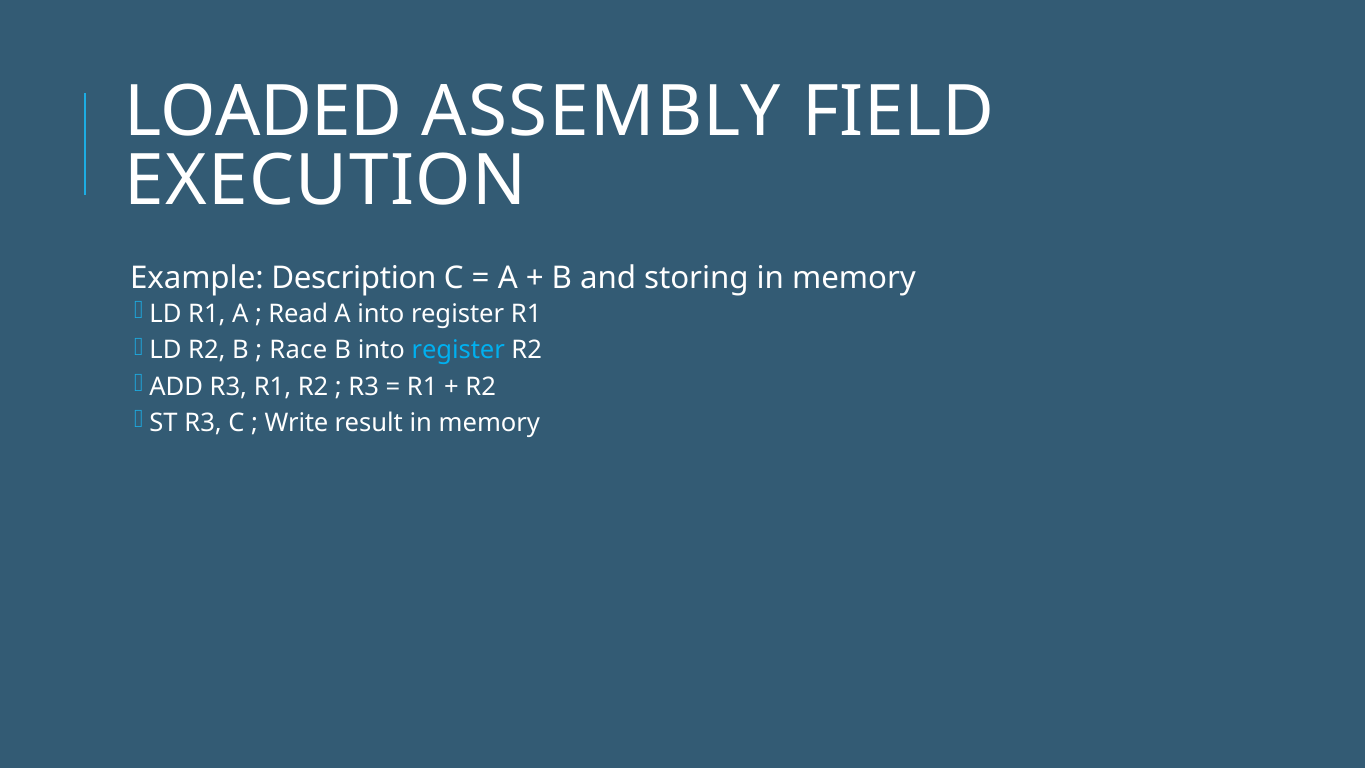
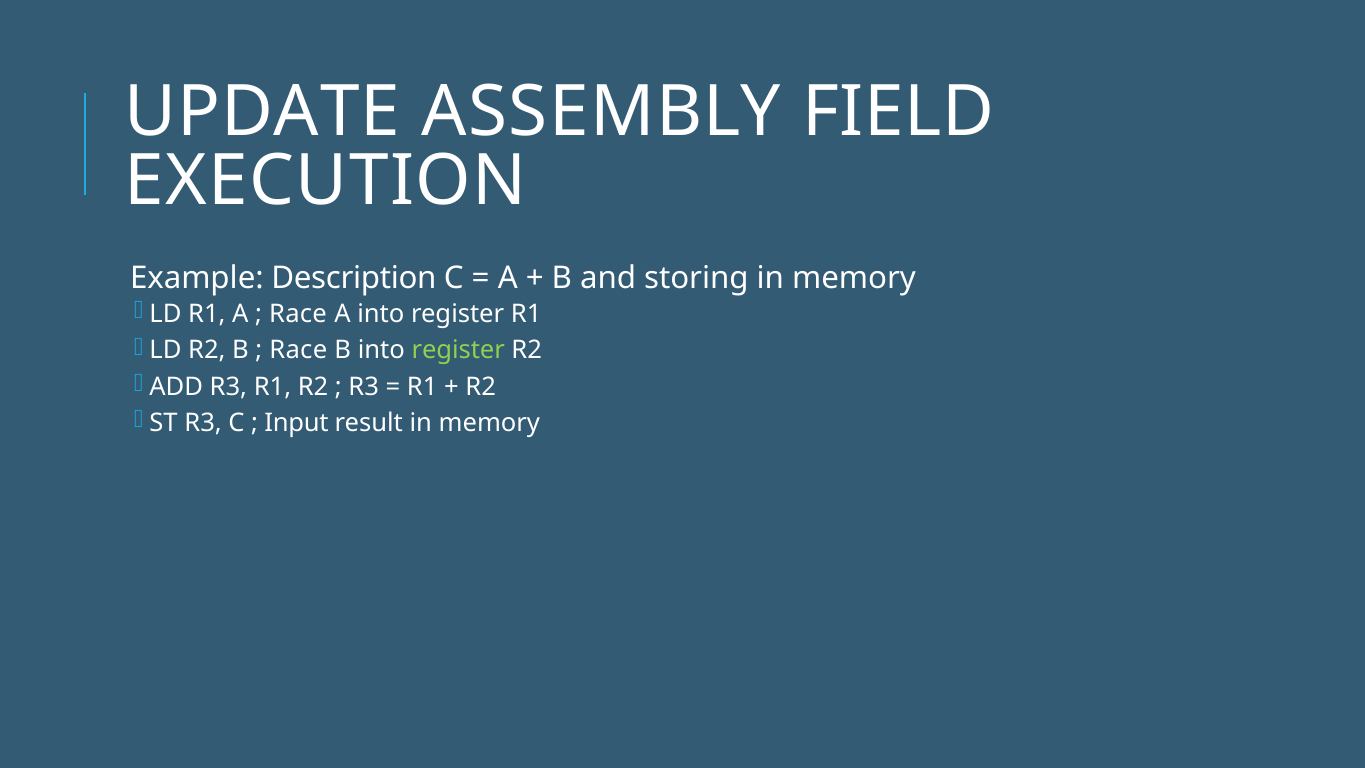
LOADED: LOADED -> UPDATE (262, 112)
Read: Read -> Race (298, 314)
register colour: light blue -> light green (458, 350)
Write: Write -> Input (296, 423)
